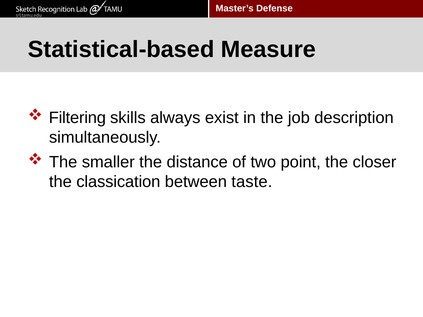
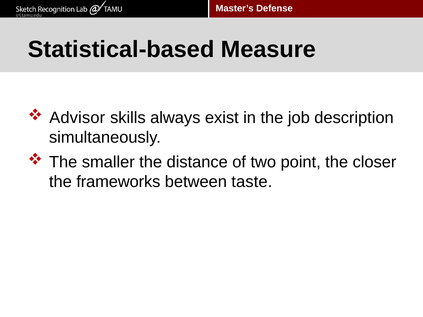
Filtering: Filtering -> Advisor (77, 118)
classication: classication -> frameworks (118, 182)
